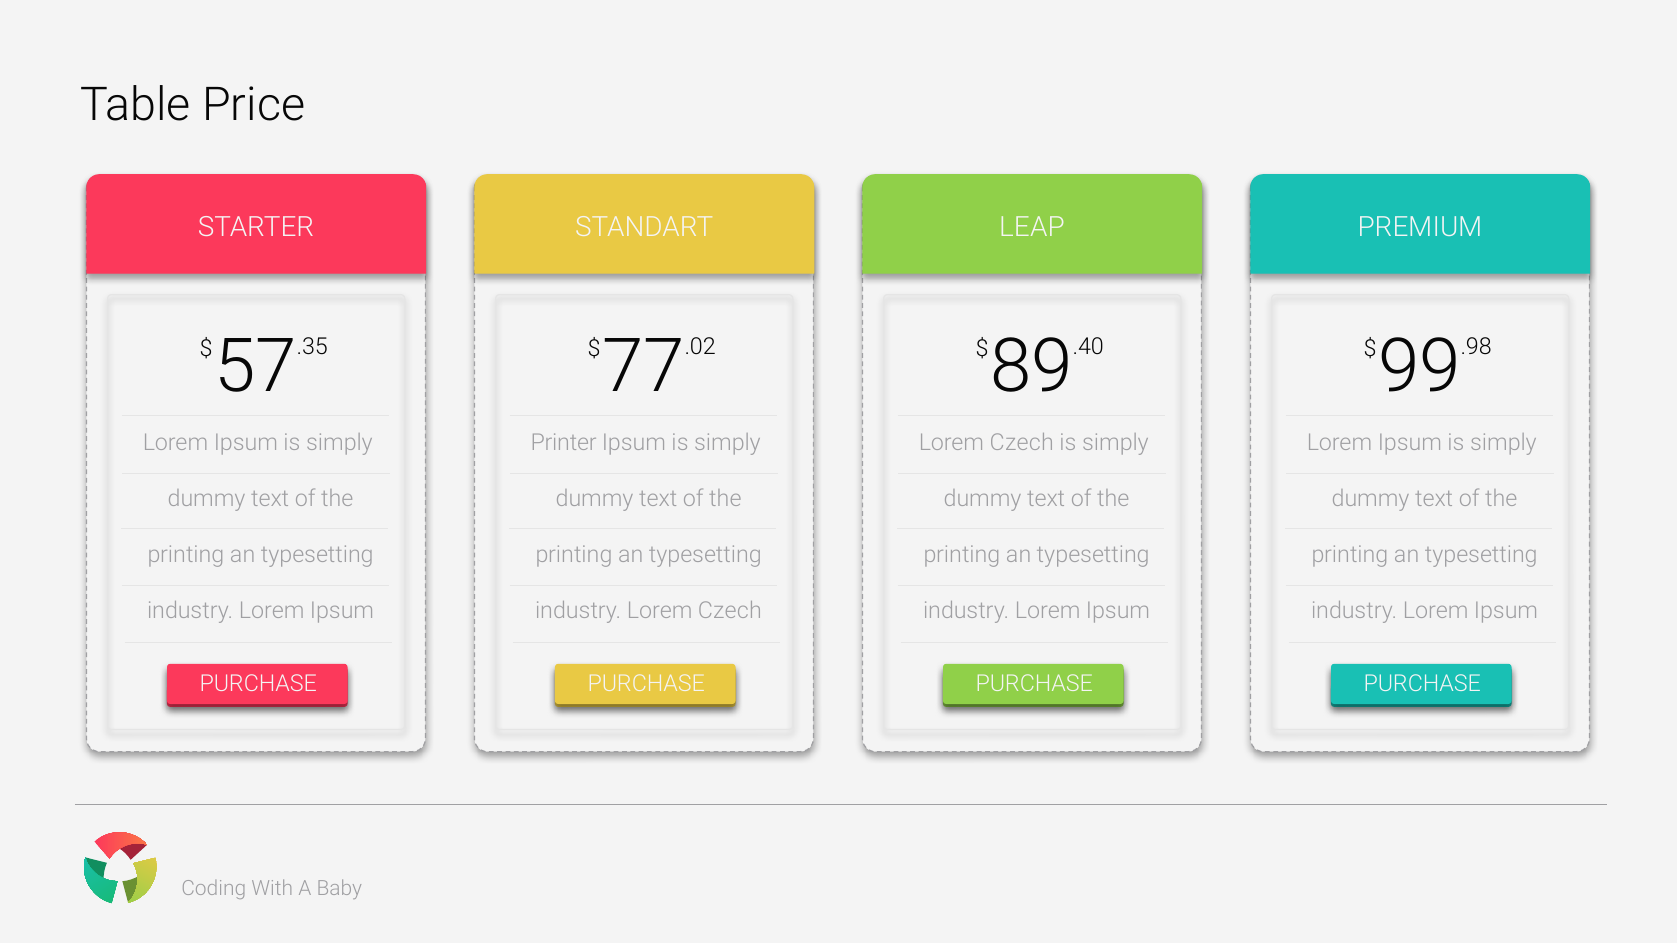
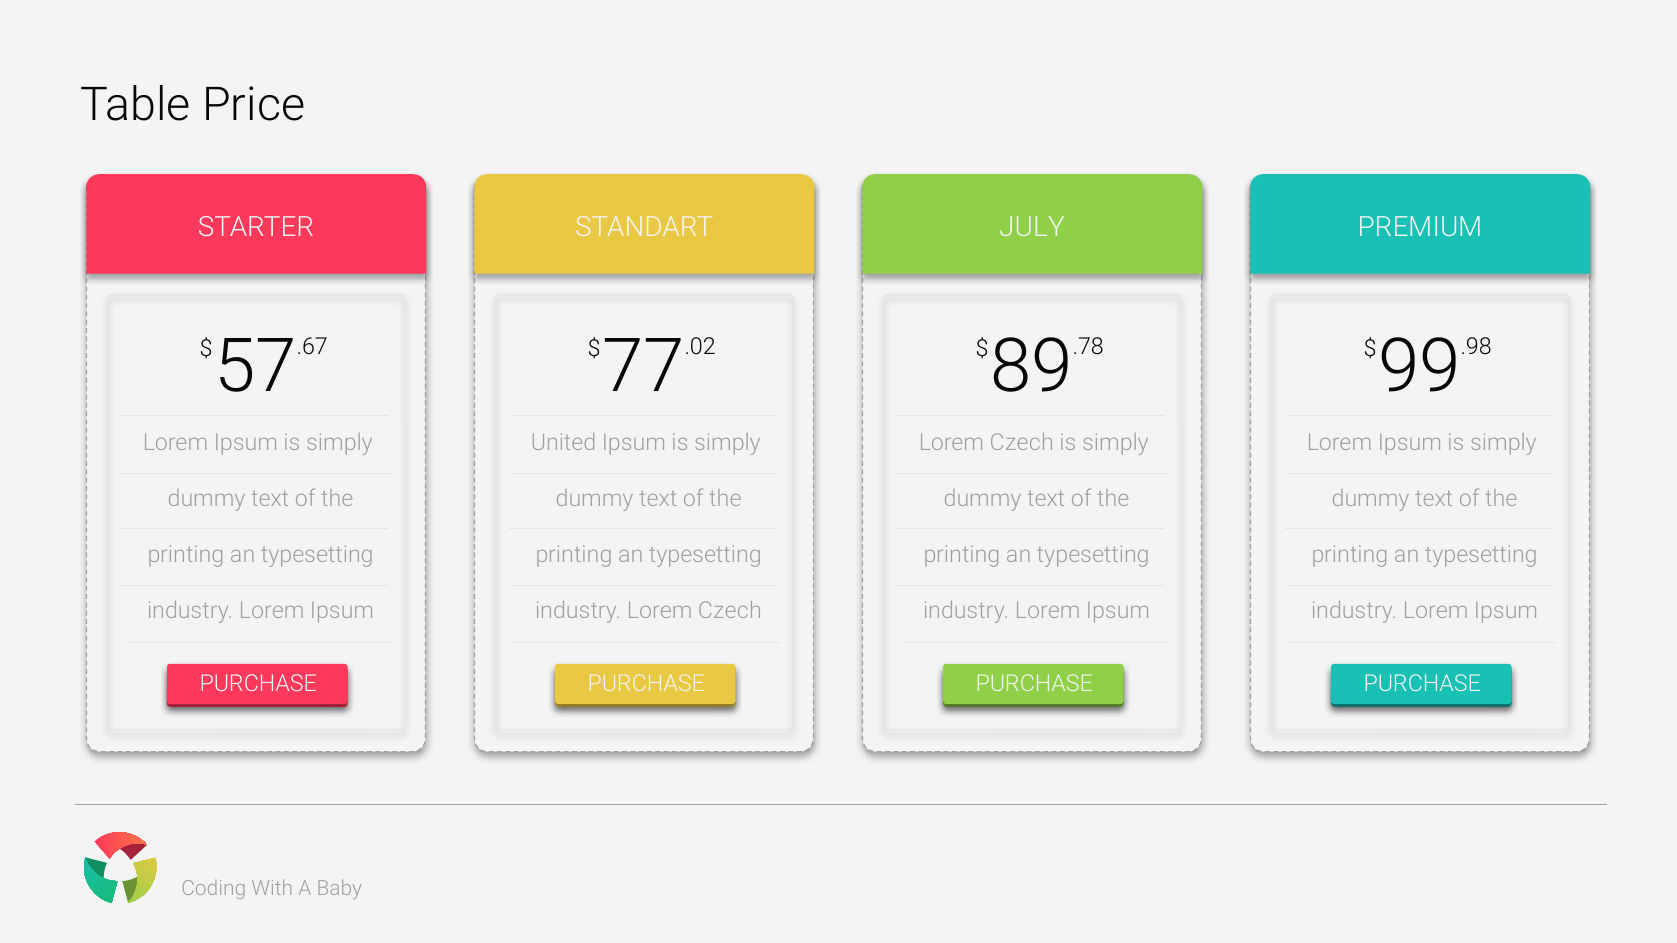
LEAP: LEAP -> JULY (1032, 227)
.35: .35 -> .67 (312, 347)
.40: .40 -> .78 (1088, 347)
Printer: Printer -> United (564, 443)
